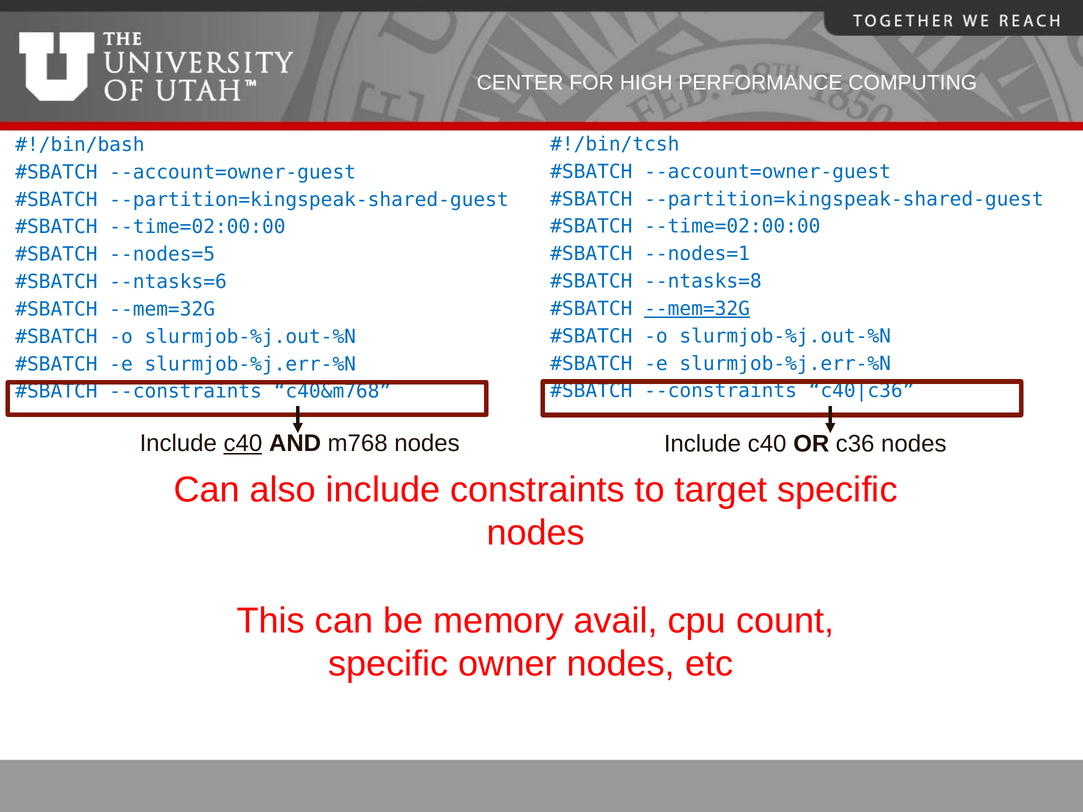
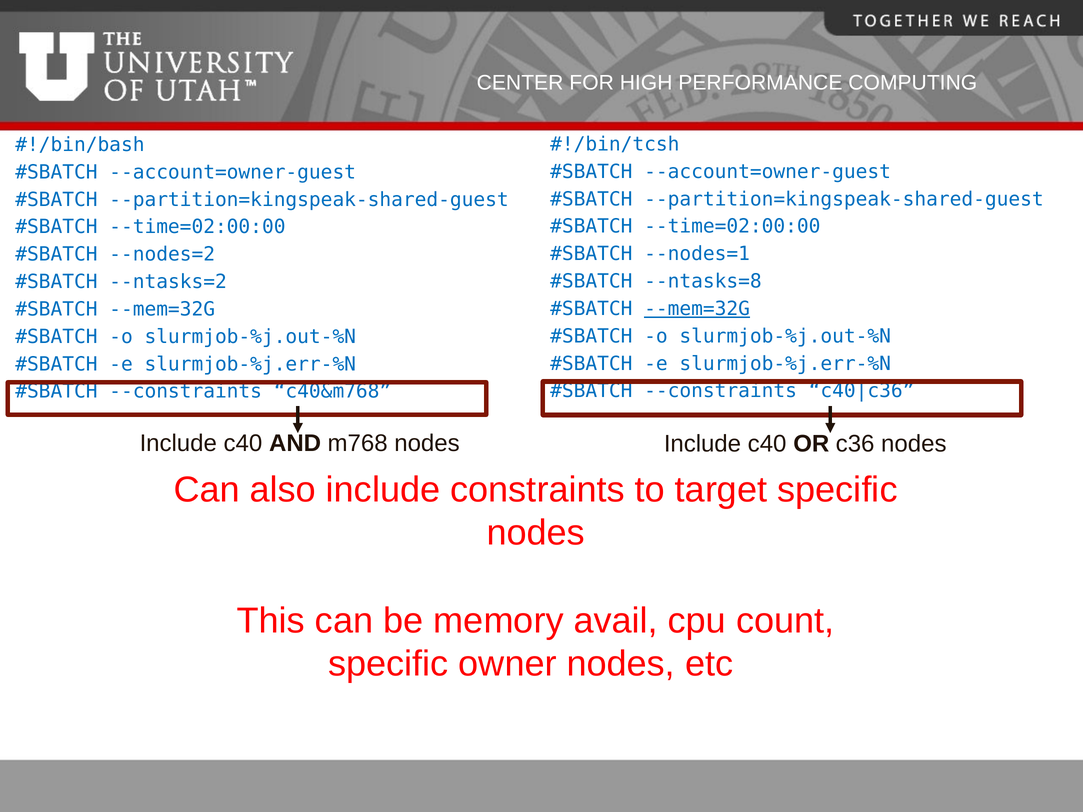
--nodes=5: --nodes=5 -> --nodes=2 (162, 255)
--ntasks=6: --ntasks=6 -> --ntasks=2 (168, 282)
c40 underline: present -> none (243, 444)
